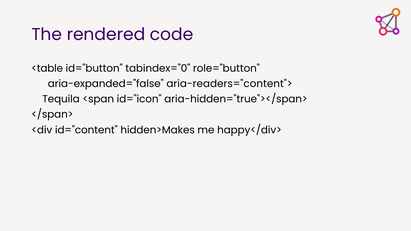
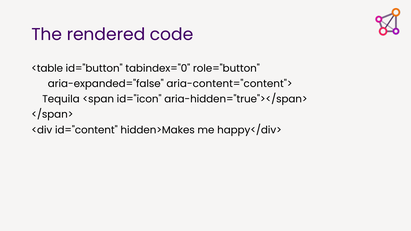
aria-readers="content">: aria-readers="content"> -> aria-content="content"> (229, 84)
